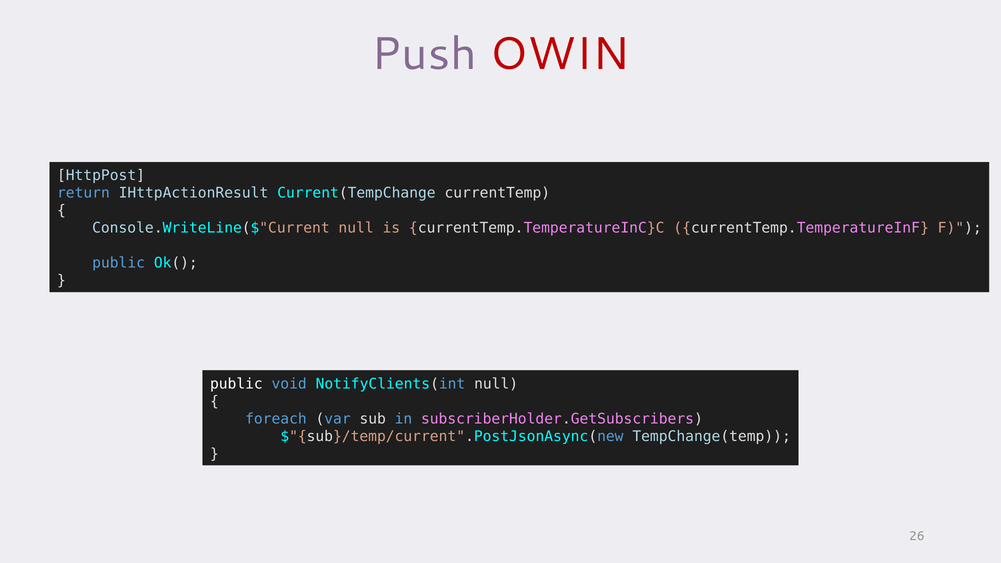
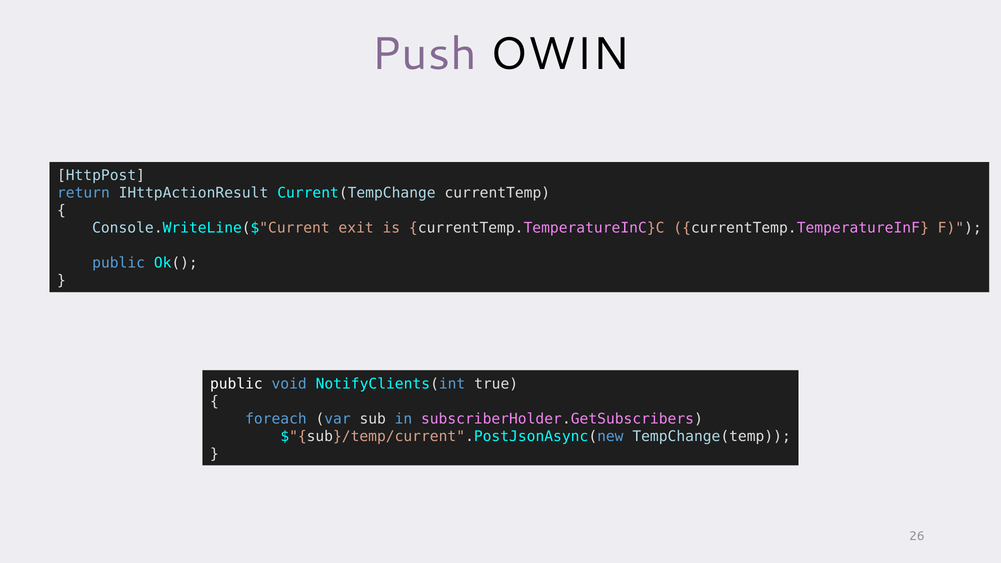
OWIN colour: red -> black (559, 54)
Console.WriteLine($"Current null: null -> exit (356, 228)
NotifyClients(int null: null -> true (496, 384)
